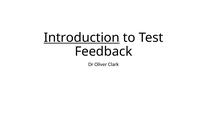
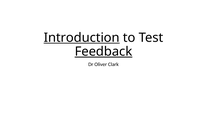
Feedback underline: none -> present (103, 52)
